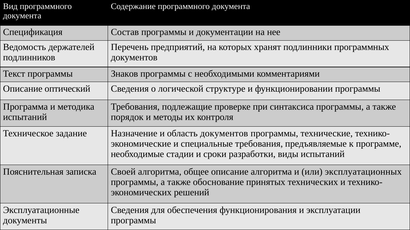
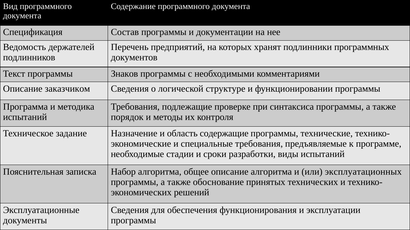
оптический: оптический -> заказчиком (67, 89)
область документов: документов -> содержащие (224, 134)
Своей: Своей -> Набор (123, 172)
